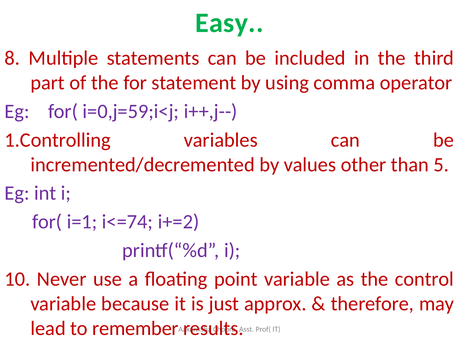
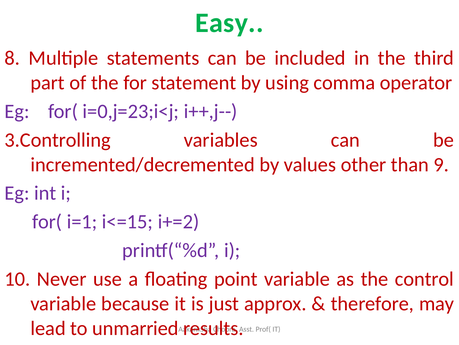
i=0,j=59;i<j: i=0,j=59;i<j -> i=0,j=23;i<j (131, 111)
1.Controlling: 1.Controlling -> 3.Controlling (58, 140)
5: 5 -> 9 (441, 164)
i<=74: i<=74 -> i<=15 (128, 221)
remember: remember -> unmarried (135, 328)
